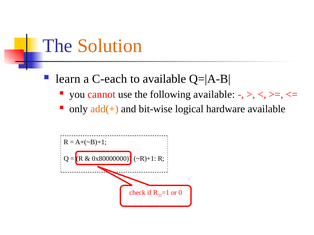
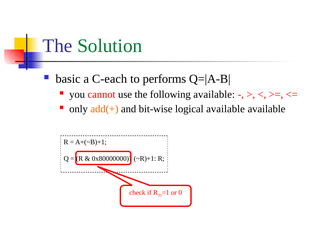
Solution colour: orange -> green (110, 46)
learn: learn -> basic (68, 79)
to available: available -> performs (164, 79)
logical hardware: hardware -> available (226, 109)
